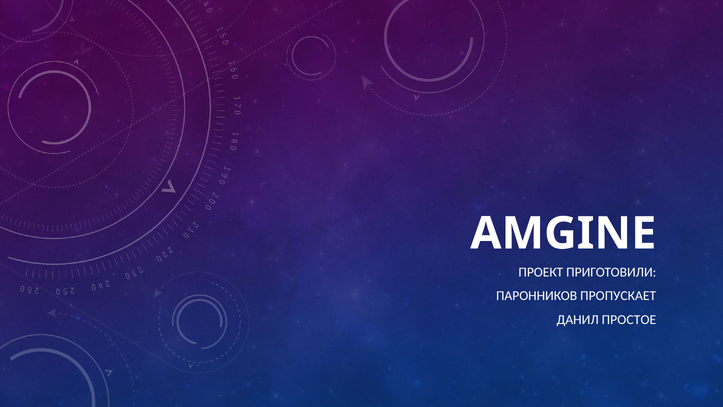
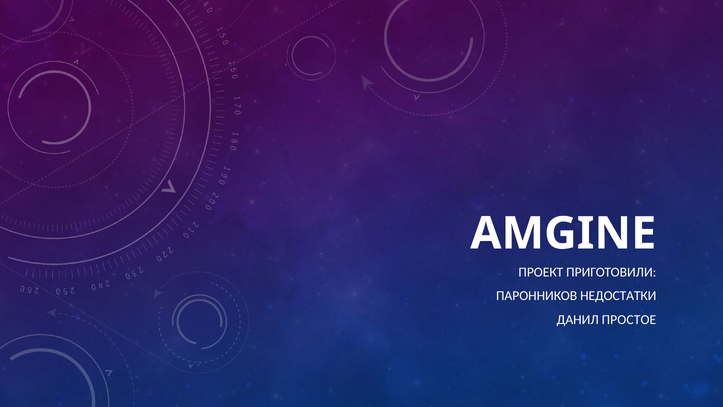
ПРОПУСКАЕТ: ПРОПУСКАЕТ -> НЕДОСТАТКИ (618, 296)
